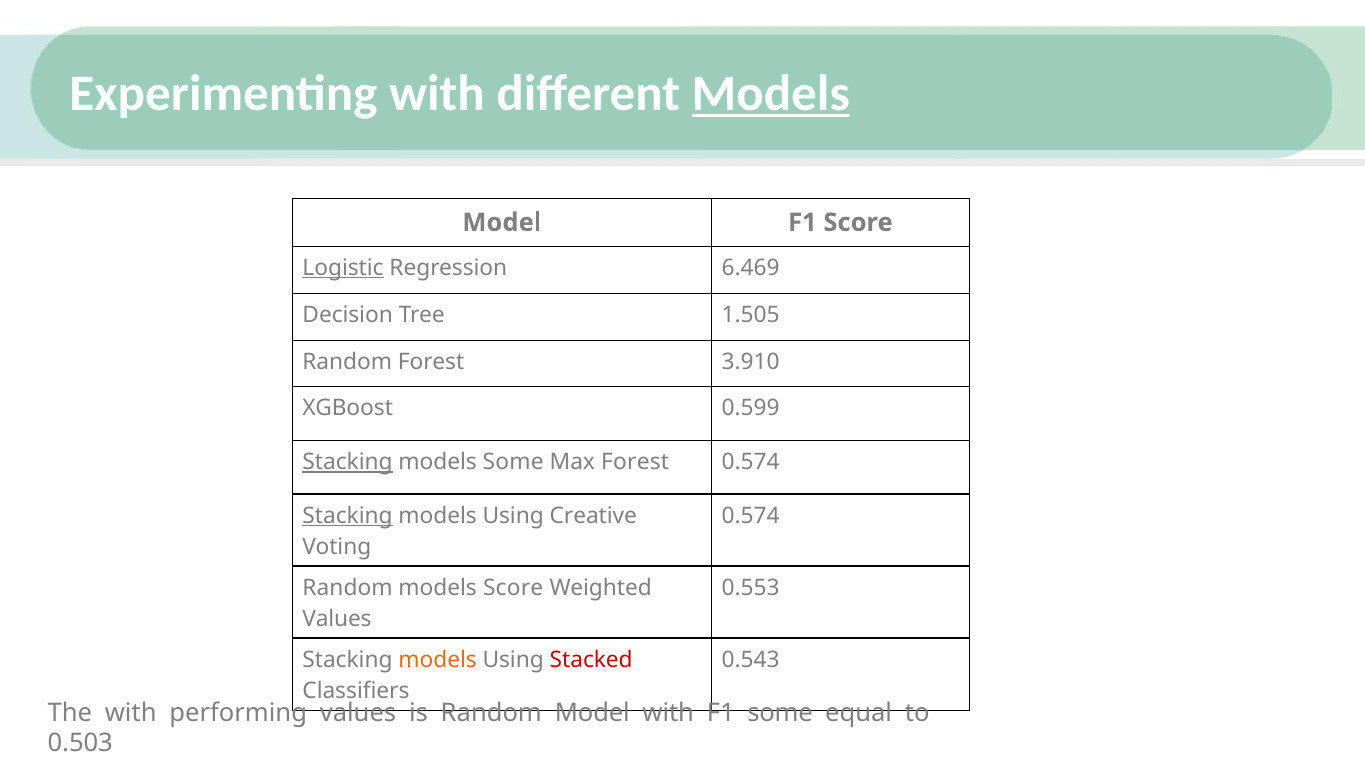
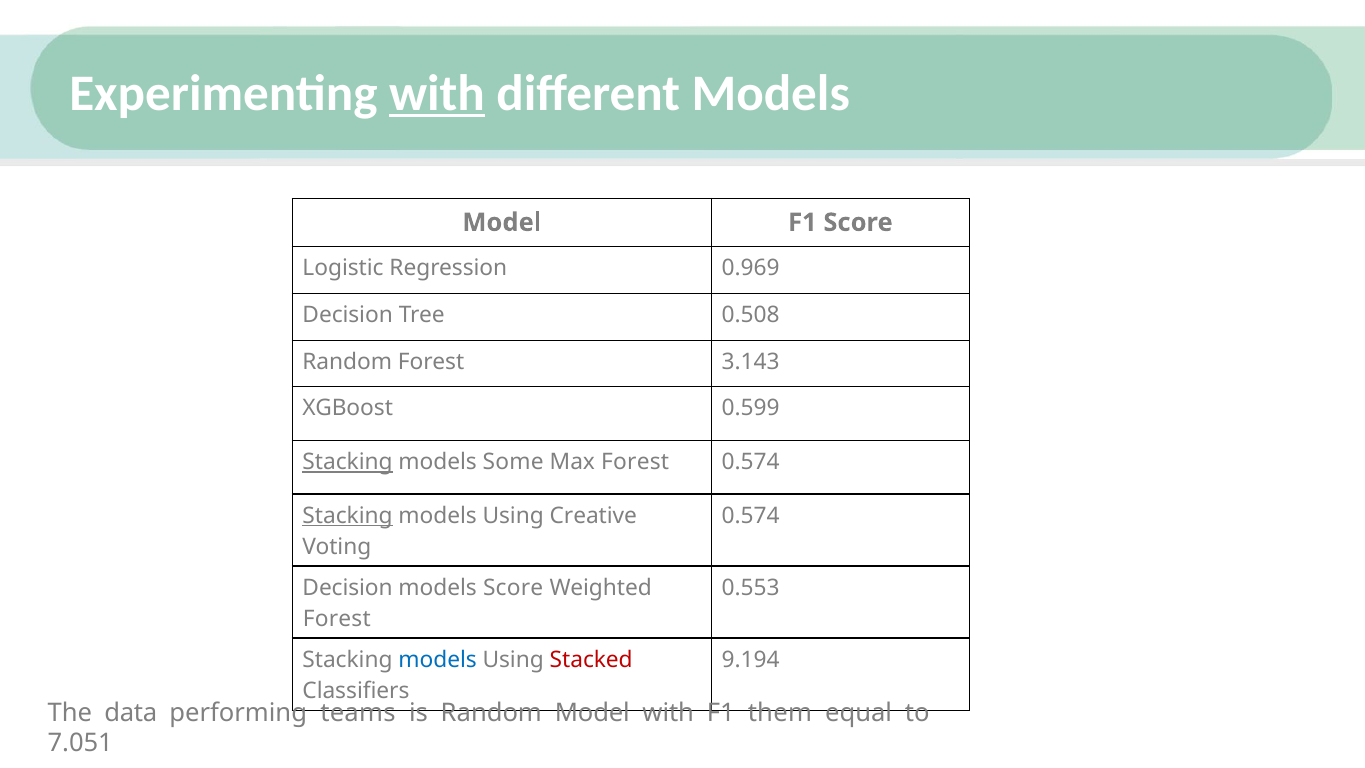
with underline: none -> present (437, 93)
Models underline: present -> none (771, 93)
Logistic underline: present -> none (343, 268)
6.469: 6.469 -> 0.969 (751, 268)
1.505: 1.505 -> 0.508 (751, 315)
3.910: 3.910 -> 3.143 (751, 362)
Random: Random -> Decision (348, 588)
Values: Values -> Forest (337, 619)
models colour: orange -> blue (438, 660)
0.543: 0.543 -> 9.194 (751, 660)
The with: with -> data (131, 712)
performing values: values -> teams (358, 712)
F1 some: some -> them (780, 712)
0.503: 0.503 -> 7.051 (80, 743)
